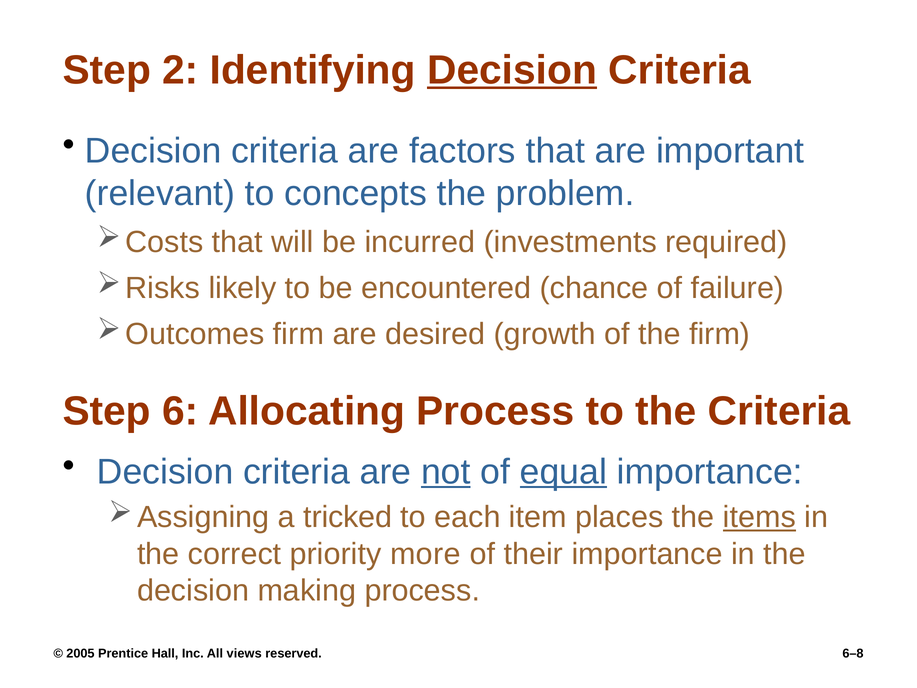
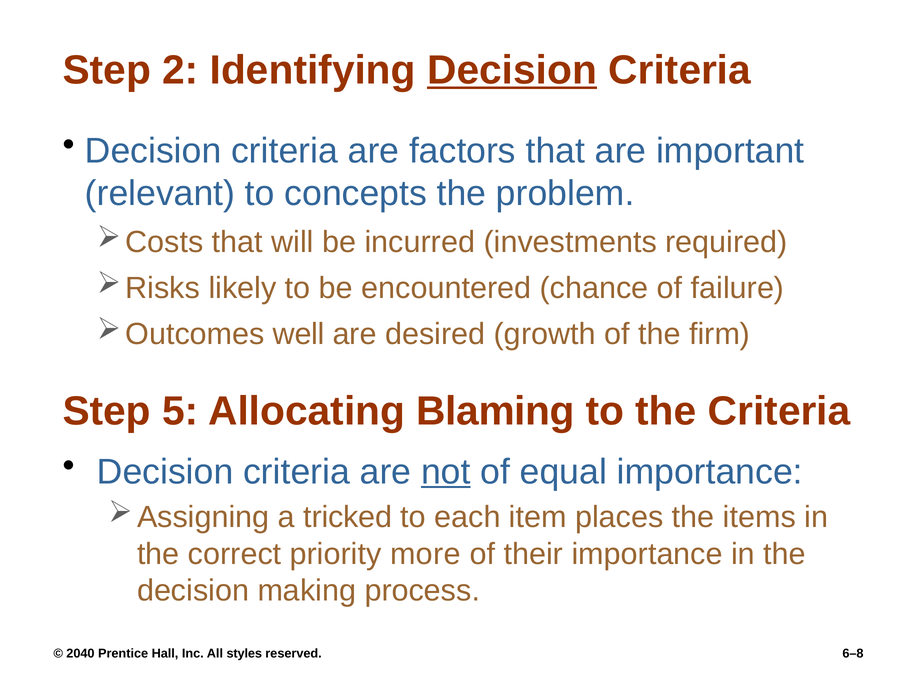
firm: firm -> well (299, 334)
6: 6 -> 5 (180, 411)
Allocating Process: Process -> Blaming (496, 411)
equal underline: present -> none (563, 472)
items underline: present -> none (759, 517)
2005: 2005 -> 2040 (80, 653)
views: views -> styles (244, 653)
